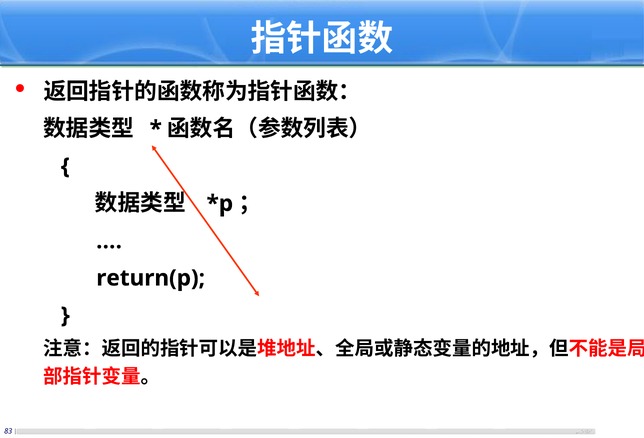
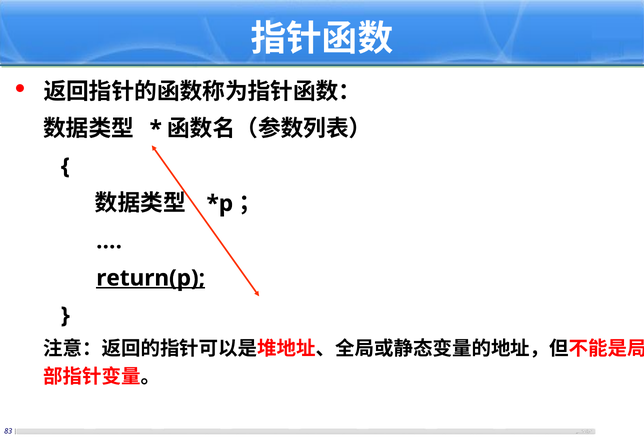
return(p underline: none -> present (151, 278)
